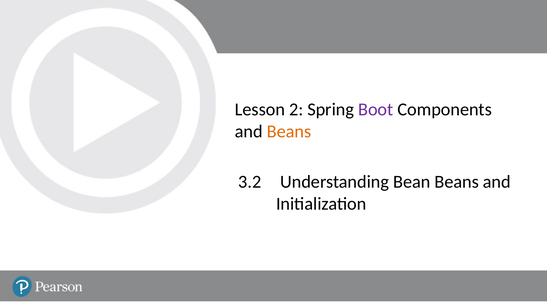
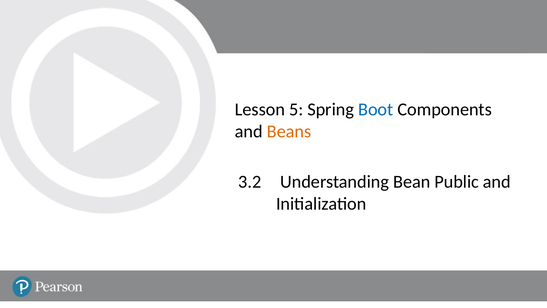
2: 2 -> 5 (296, 109)
Boot colour: purple -> blue (376, 109)
Bean Beans: Beans -> Public (457, 182)
